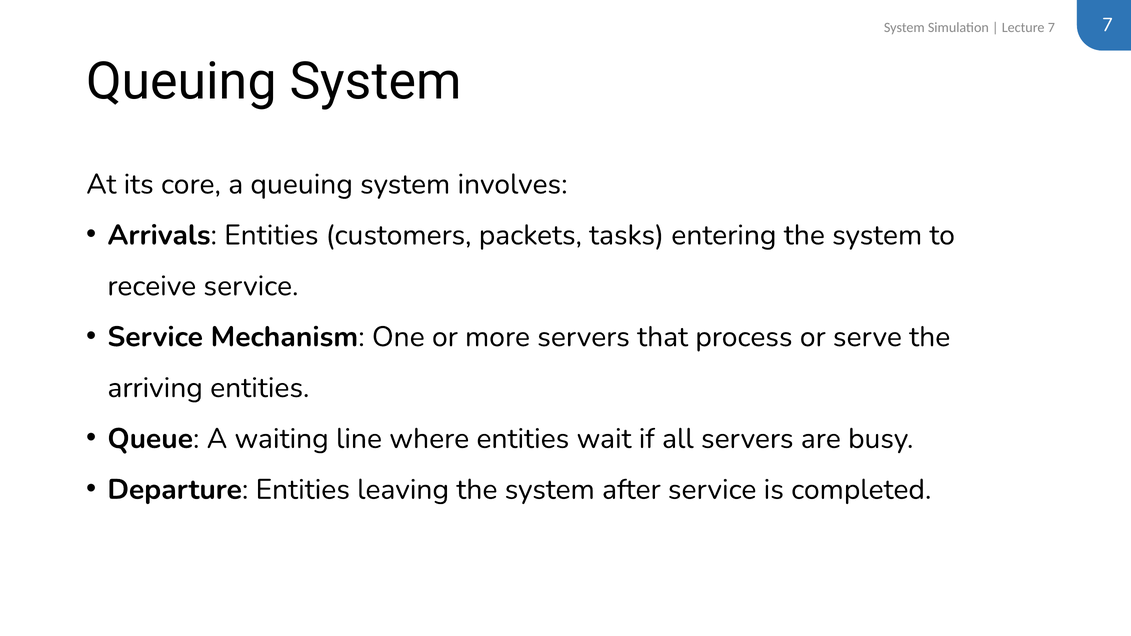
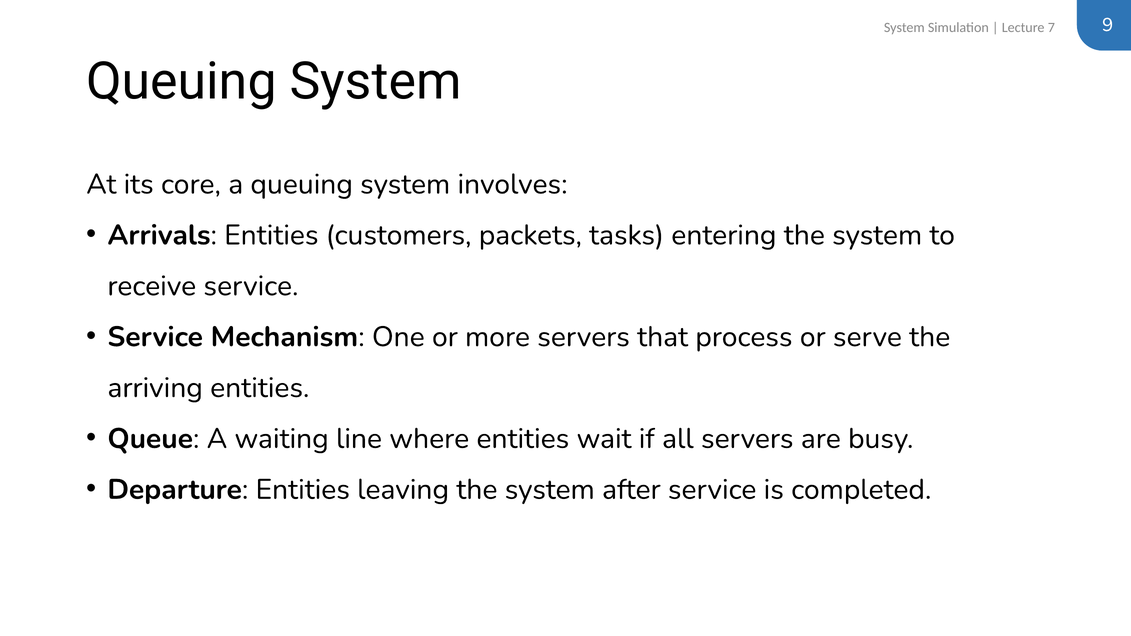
7 7: 7 -> 9 (1108, 25)
